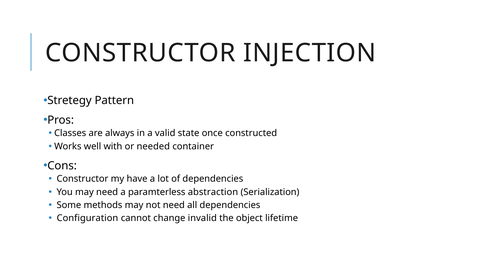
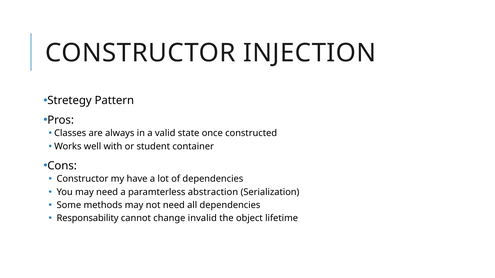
needed: needed -> student (153, 147)
Configuration: Configuration -> Responsability (88, 219)
